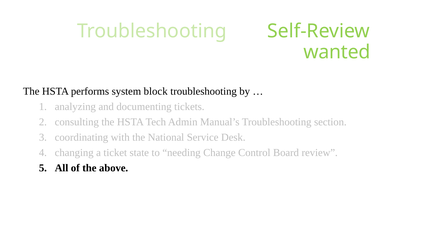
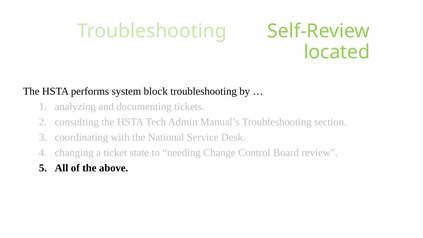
wanted: wanted -> located (337, 52)
